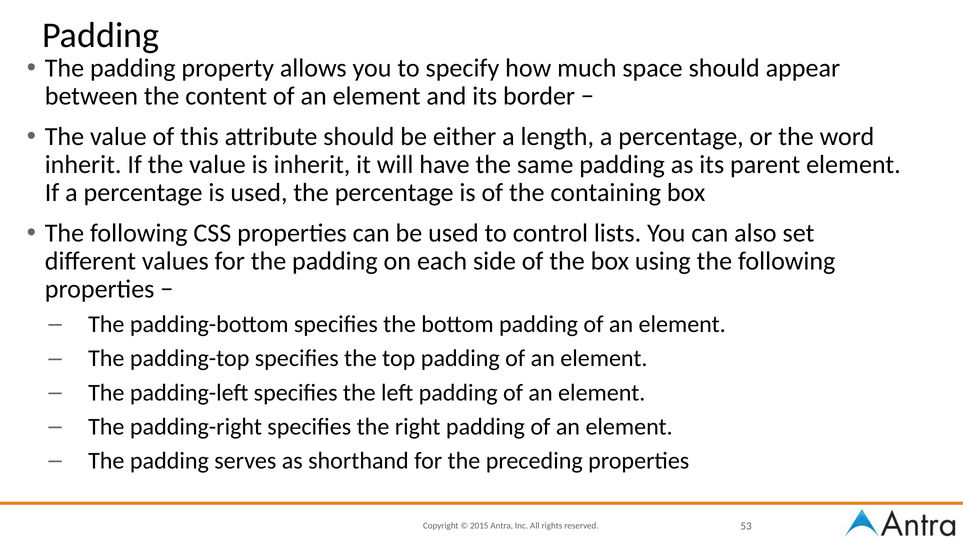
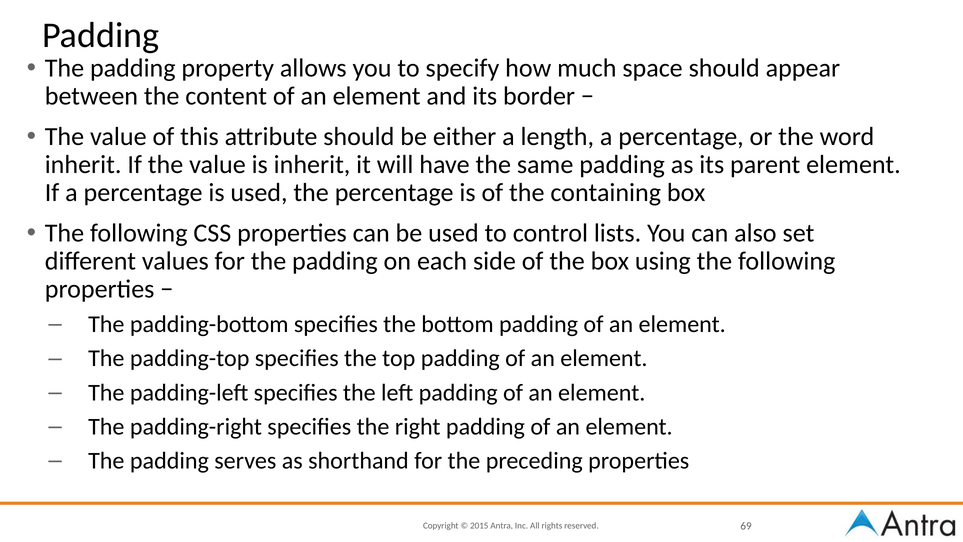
53: 53 -> 69 (746, 526)
